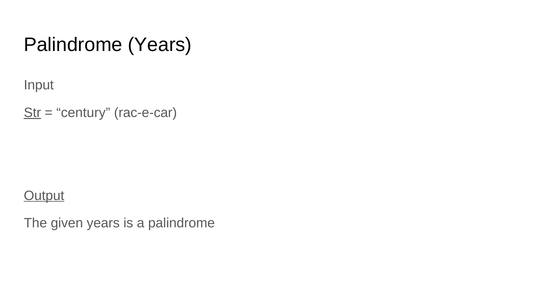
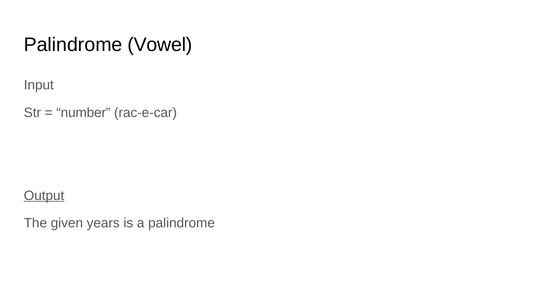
Palindrome Years: Years -> Vowel (160, 45)
Str underline: present -> none (32, 113)
century: century -> number (83, 113)
